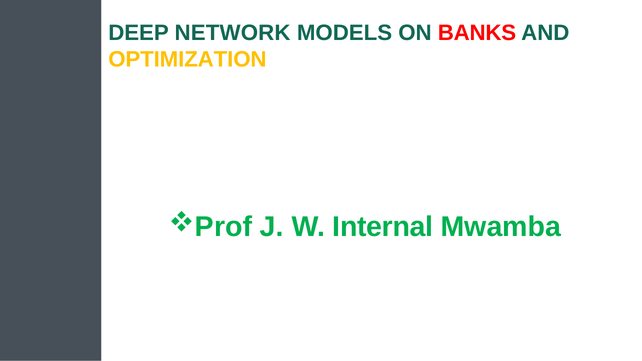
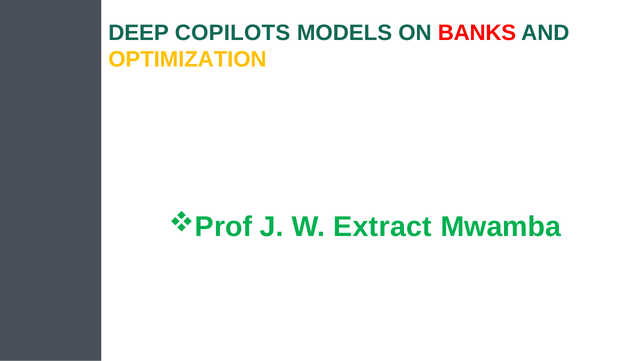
NETWORK: NETWORK -> COPILOTS (233, 33)
Internal: Internal -> Extract (383, 227)
